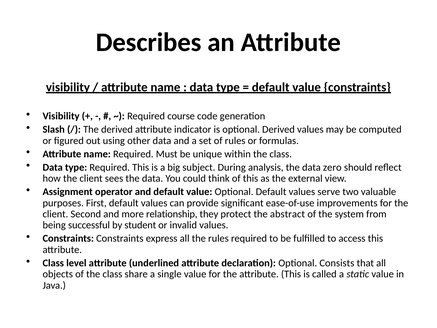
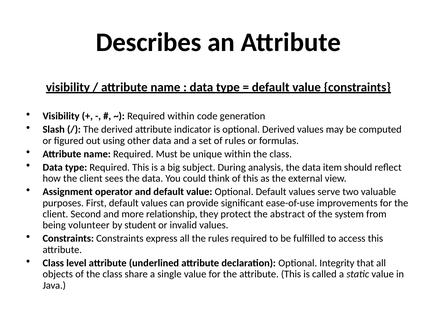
Required course: course -> within (181, 116)
zero: zero -> item (332, 167)
successful: successful -> volunteer (89, 225)
Consists: Consists -> Integrity (337, 263)
